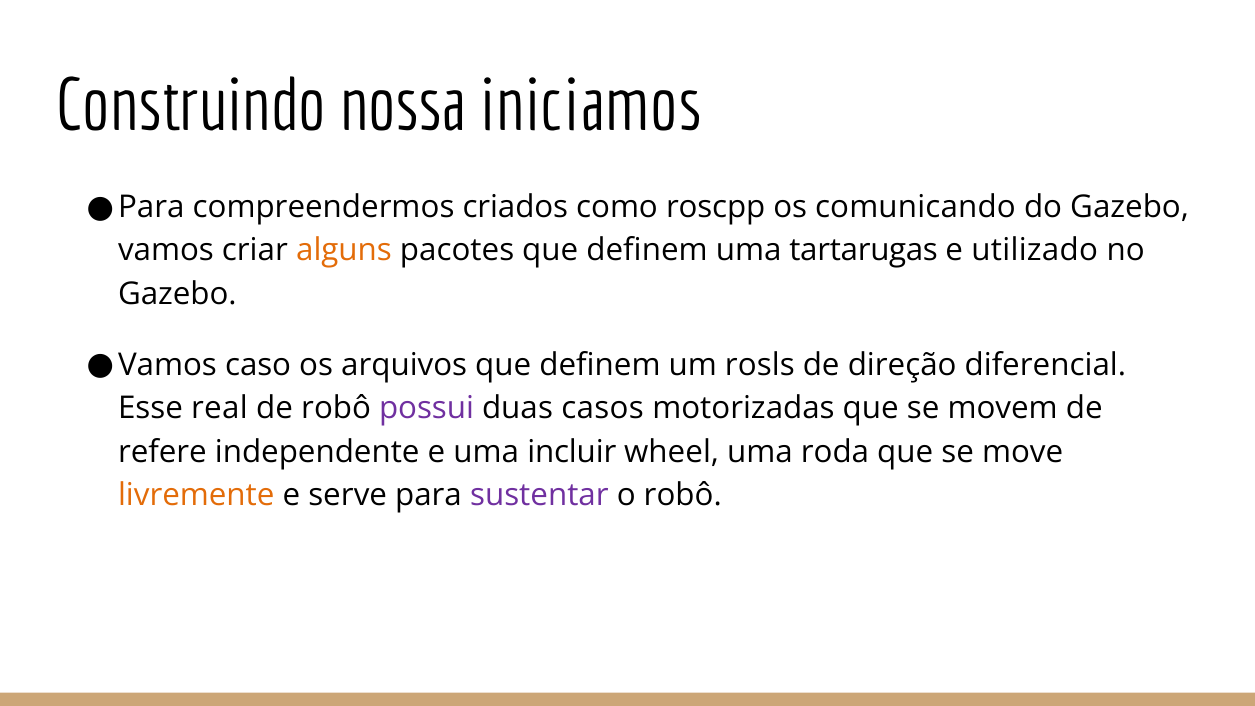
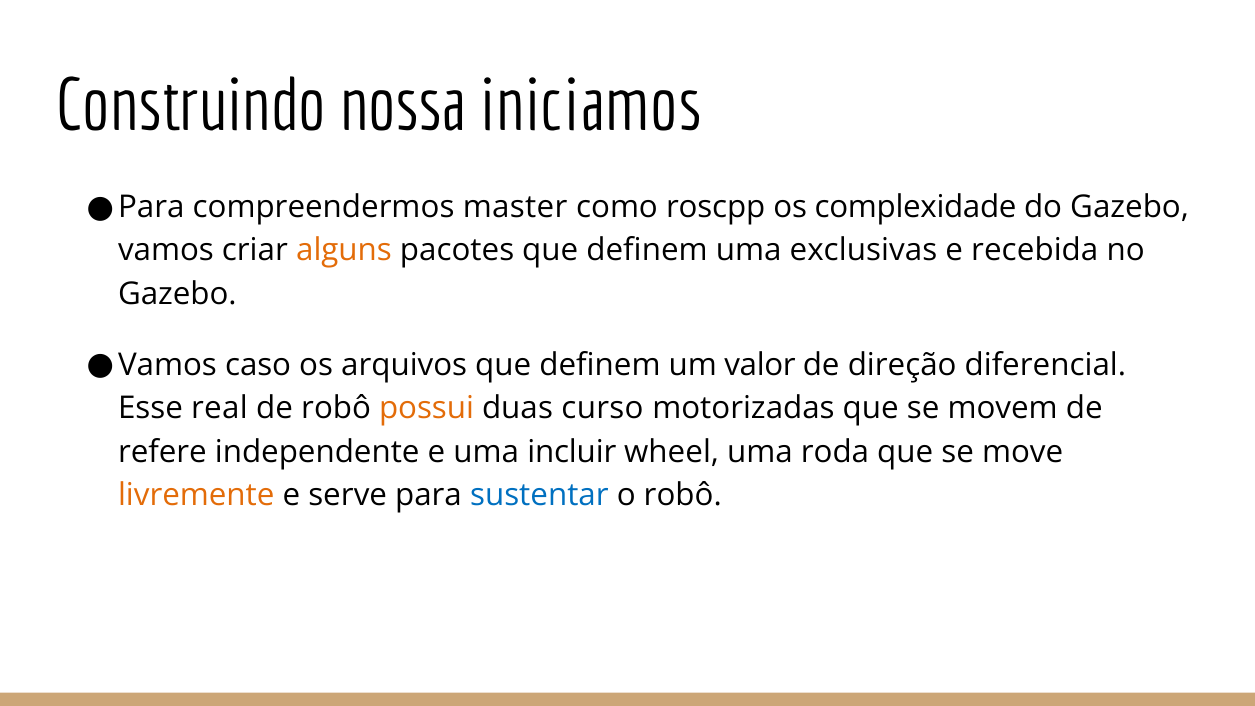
criados: criados -> master (515, 207)
comunicando: comunicando -> complexidade (916, 207)
tartarugas: tartarugas -> exclusivas (863, 251)
utilizado: utilizado -> recebida (1035, 251)
rosls: rosls -> valor (760, 365)
possui colour: purple -> orange (427, 408)
casos: casos -> curso (603, 408)
sustentar colour: purple -> blue (539, 495)
